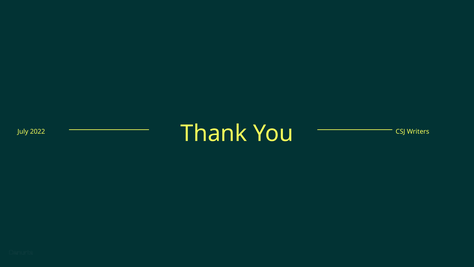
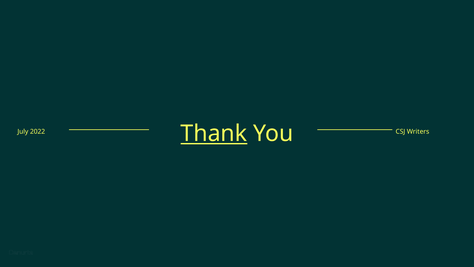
Thank underline: none -> present (214, 133)
